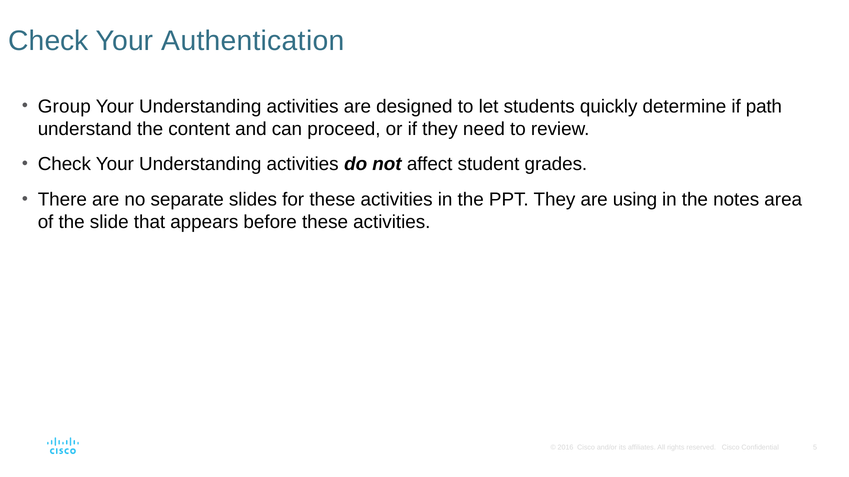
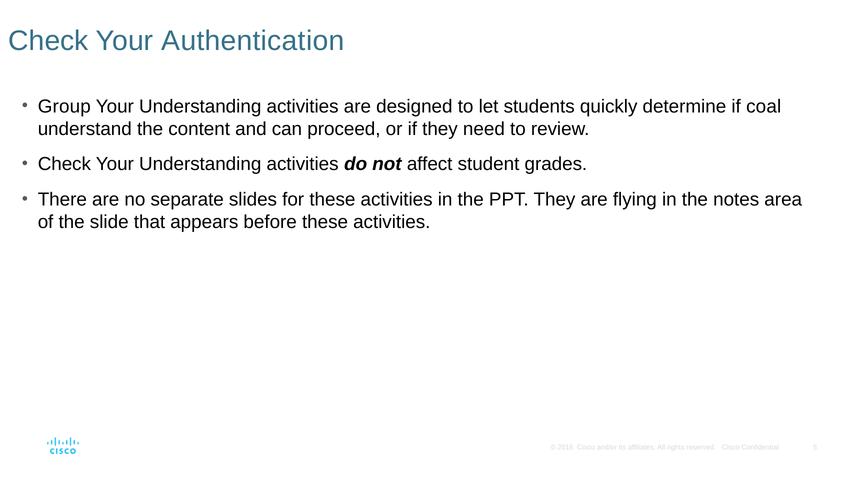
path: path -> coal (764, 106)
using: using -> flying (635, 200)
